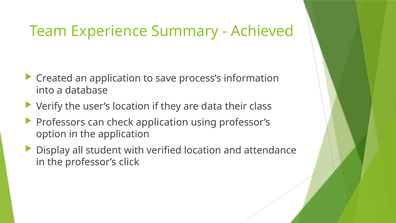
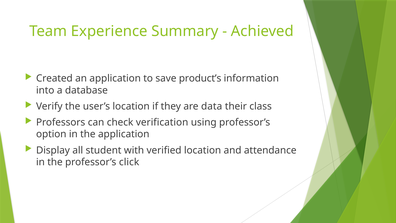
process’s: process’s -> product’s (200, 78)
check application: application -> verification (162, 122)
